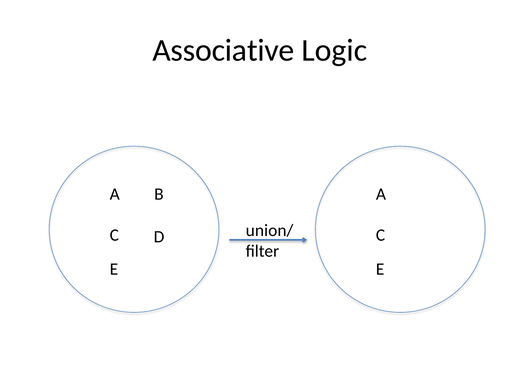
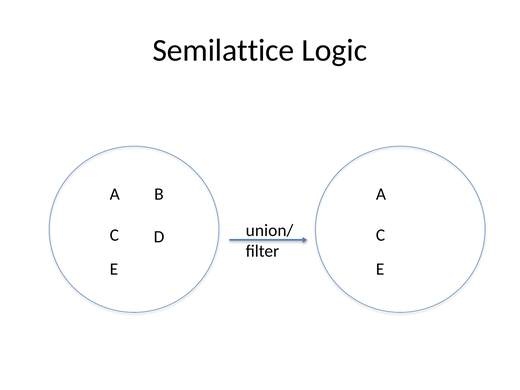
Associative: Associative -> Semilattice (223, 50)
